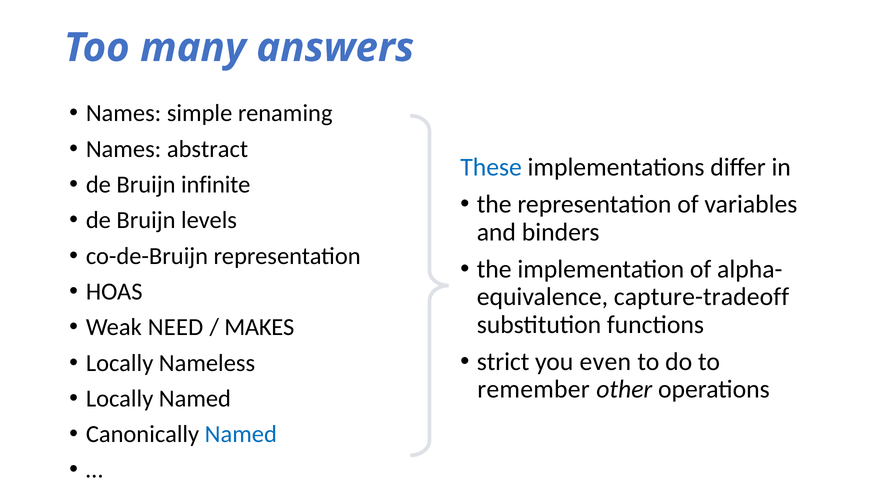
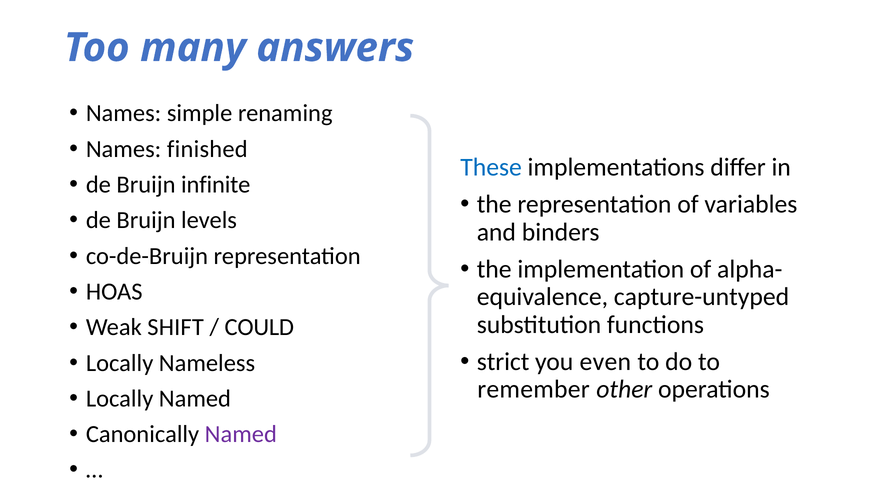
abstract: abstract -> finished (207, 149)
capture-tradeoff: capture-tradeoff -> capture-untyped (702, 297)
NEED: NEED -> SHIFT (176, 327)
MAKES: MAKES -> COULD (259, 327)
Named colour: blue -> purple (241, 434)
